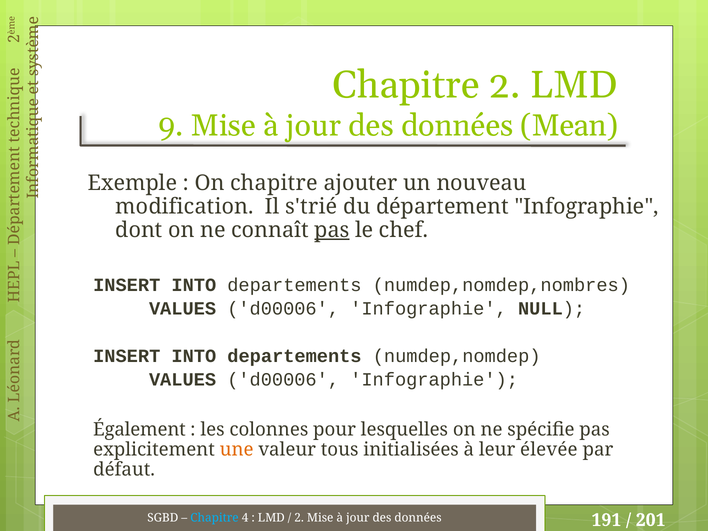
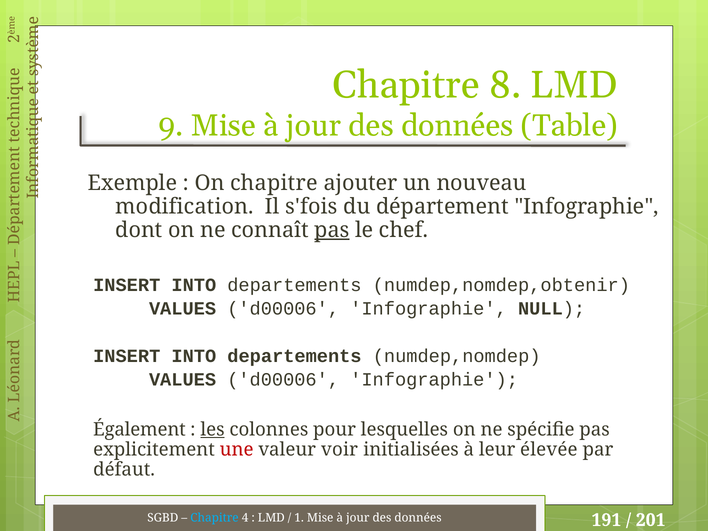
Chapitre 2: 2 -> 8 (505, 85)
Mean: Mean -> Table (569, 126)
s'trié: s'trié -> s'fois (311, 207)
numdep,nomdep,nombres: numdep,nomdep,nombres -> numdep,nomdep,obtenir (501, 285)
les underline: none -> present (213, 429)
une colour: orange -> red (237, 450)
tous: tous -> voir (340, 450)
2: 2 -> 1 (299, 518)
